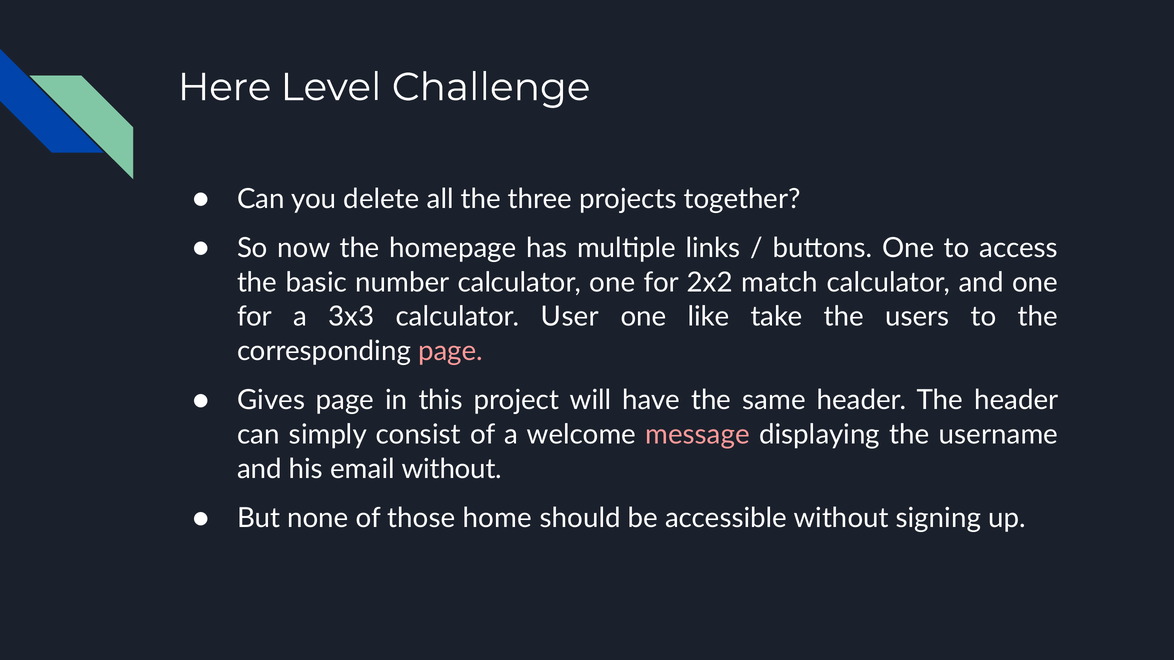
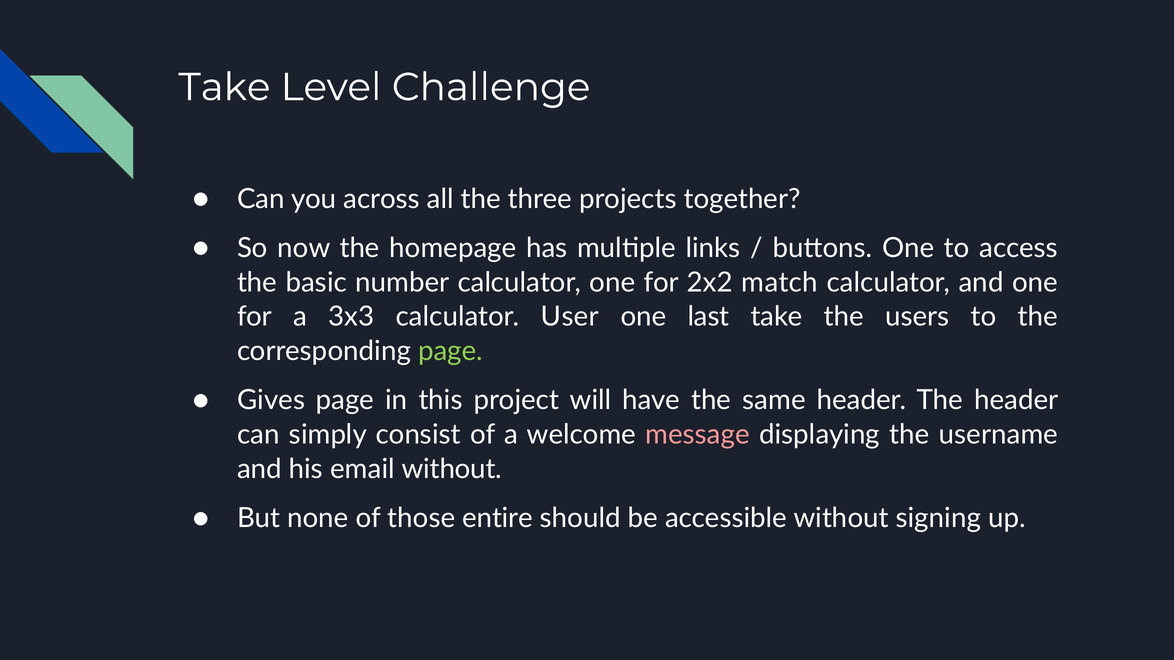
Here: Here -> Take (224, 87)
delete: delete -> across (382, 199)
like: like -> last (708, 317)
page colour: pink -> light green (451, 351)
home: home -> entire (498, 519)
